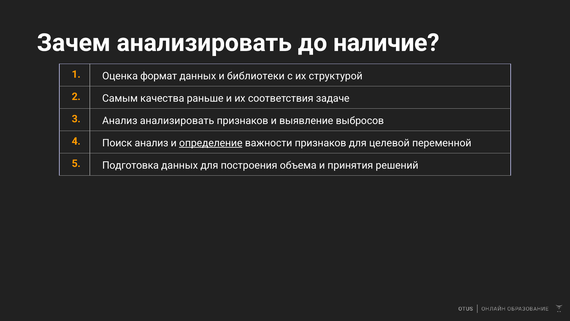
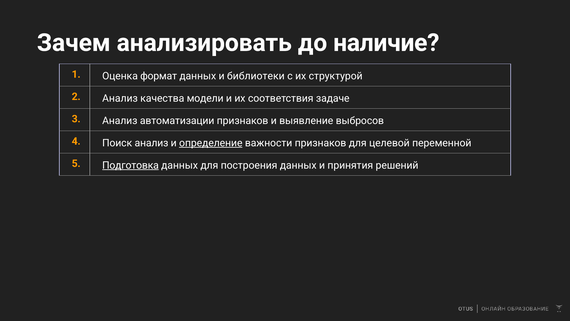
2 Самым: Самым -> Анализ (120, 98)
раньше: раньше -> модели (205, 98)
Анализ анализировать: анализировать -> автоматизации (177, 121)
Подготовка underline: none -> present (131, 165)
построения объема: объема -> данных (298, 165)
